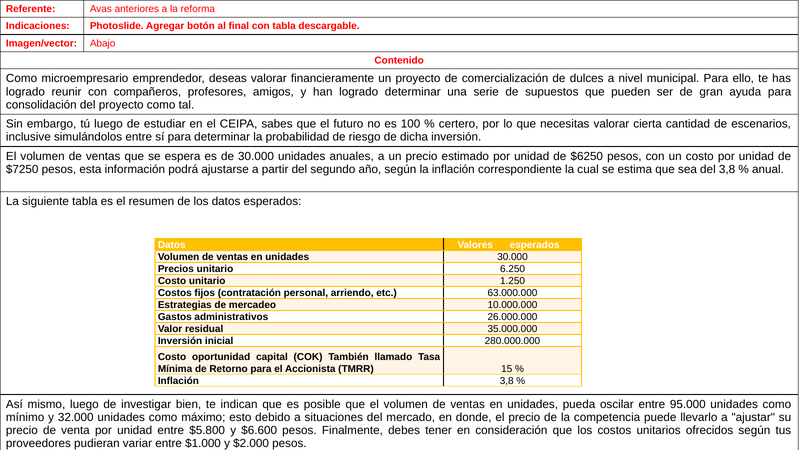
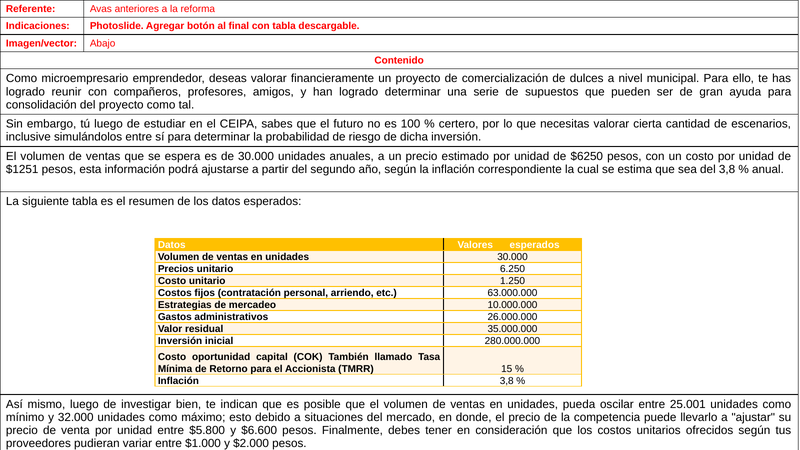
$7250: $7250 -> $1251 (22, 169)
95.000: 95.000 -> 25.001 (688, 404)
